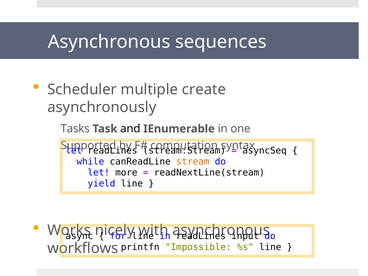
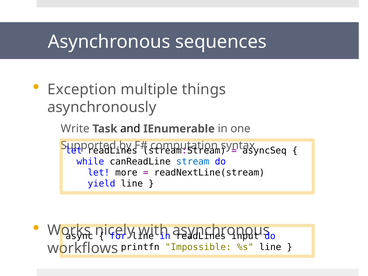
Scheduler: Scheduler -> Exception (82, 89)
create: create -> things (204, 89)
Tasks: Tasks -> Write (75, 129)
stream colour: orange -> blue (193, 162)
